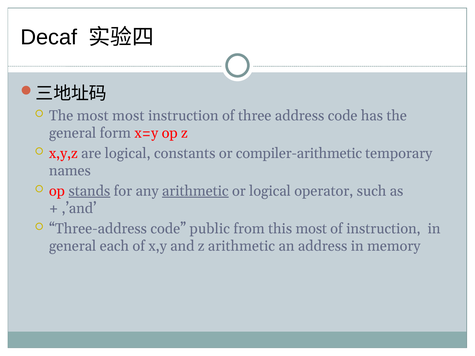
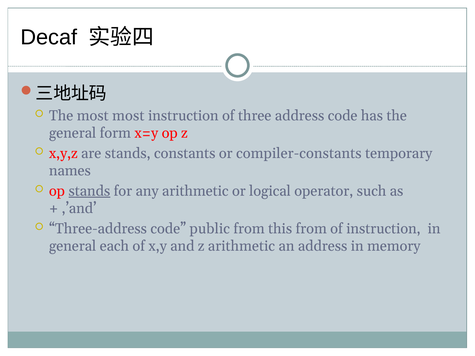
are logical: logical -> stands (128, 153)
compiler-arithmetic: compiler-arithmetic -> compiler-constants (299, 153)
arithmetic underline: present -> none (195, 191)
this most: most -> from (311, 229)
